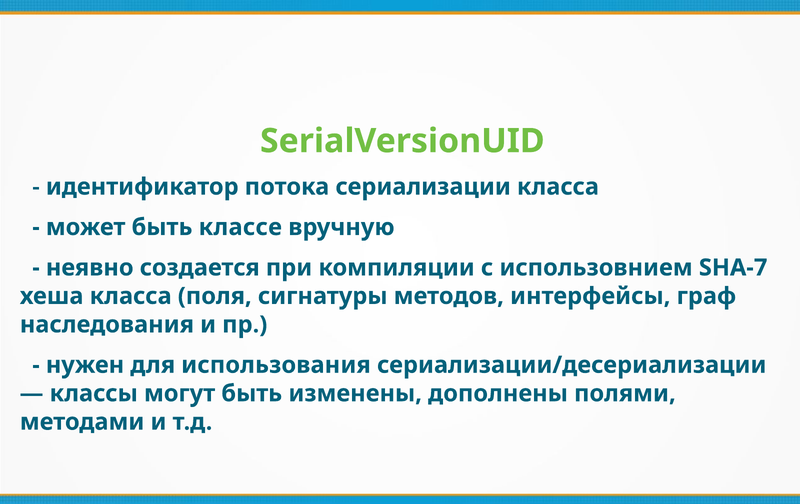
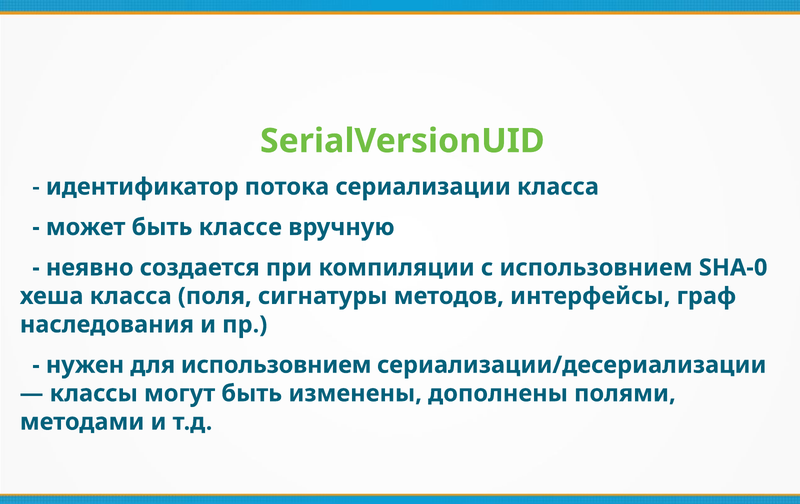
SHA-7: SHA-7 -> SHA-0 (733, 268)
для использования: использования -> использовнием (276, 365)
